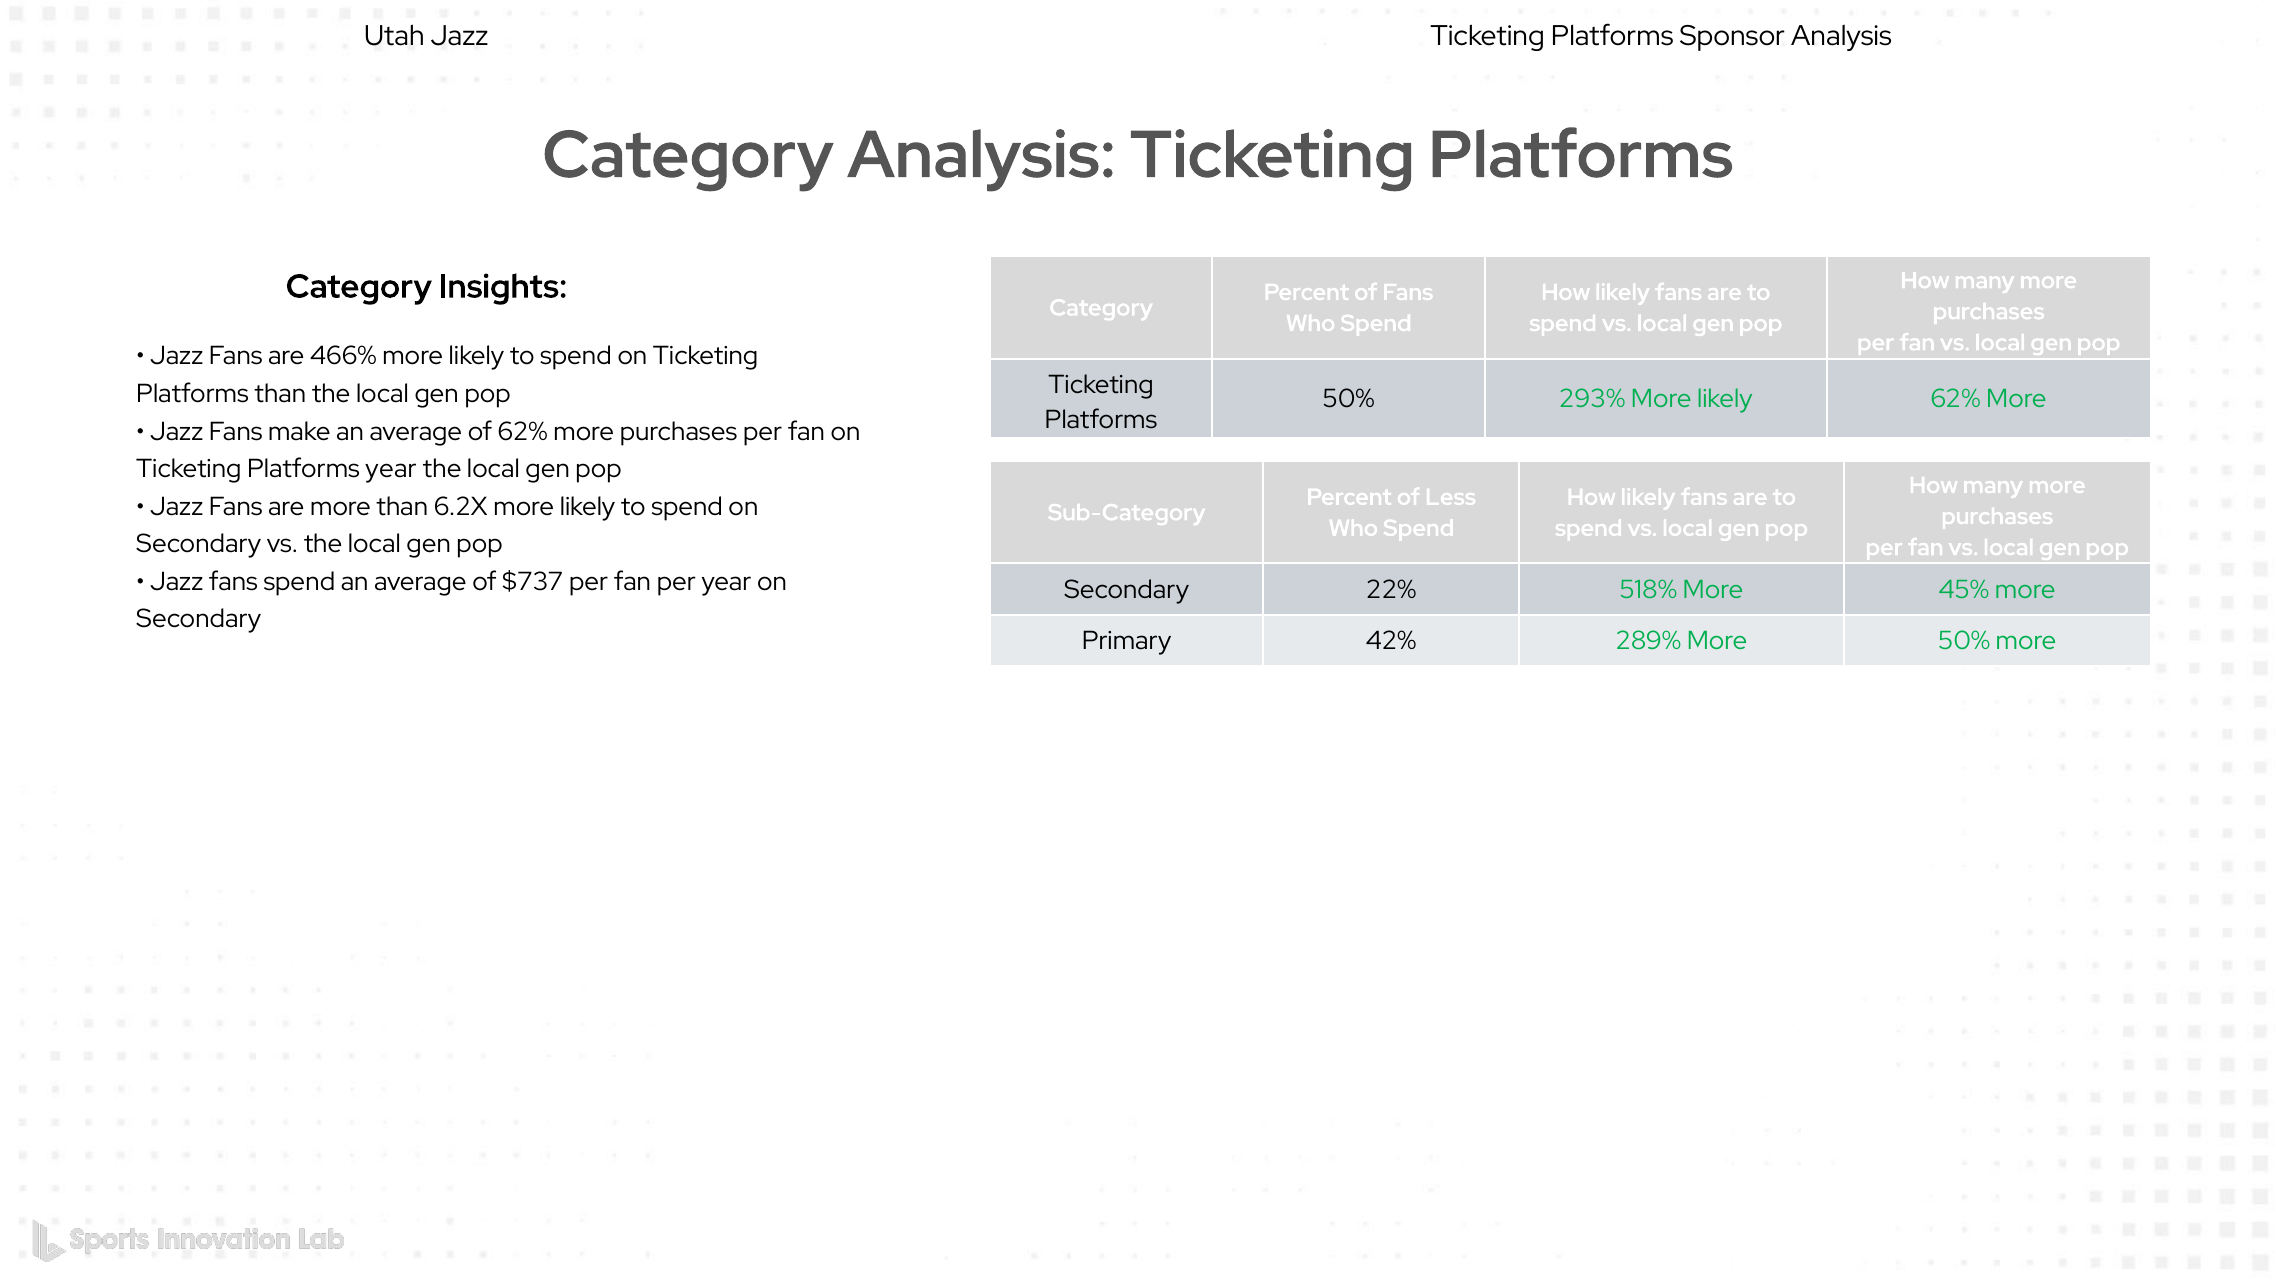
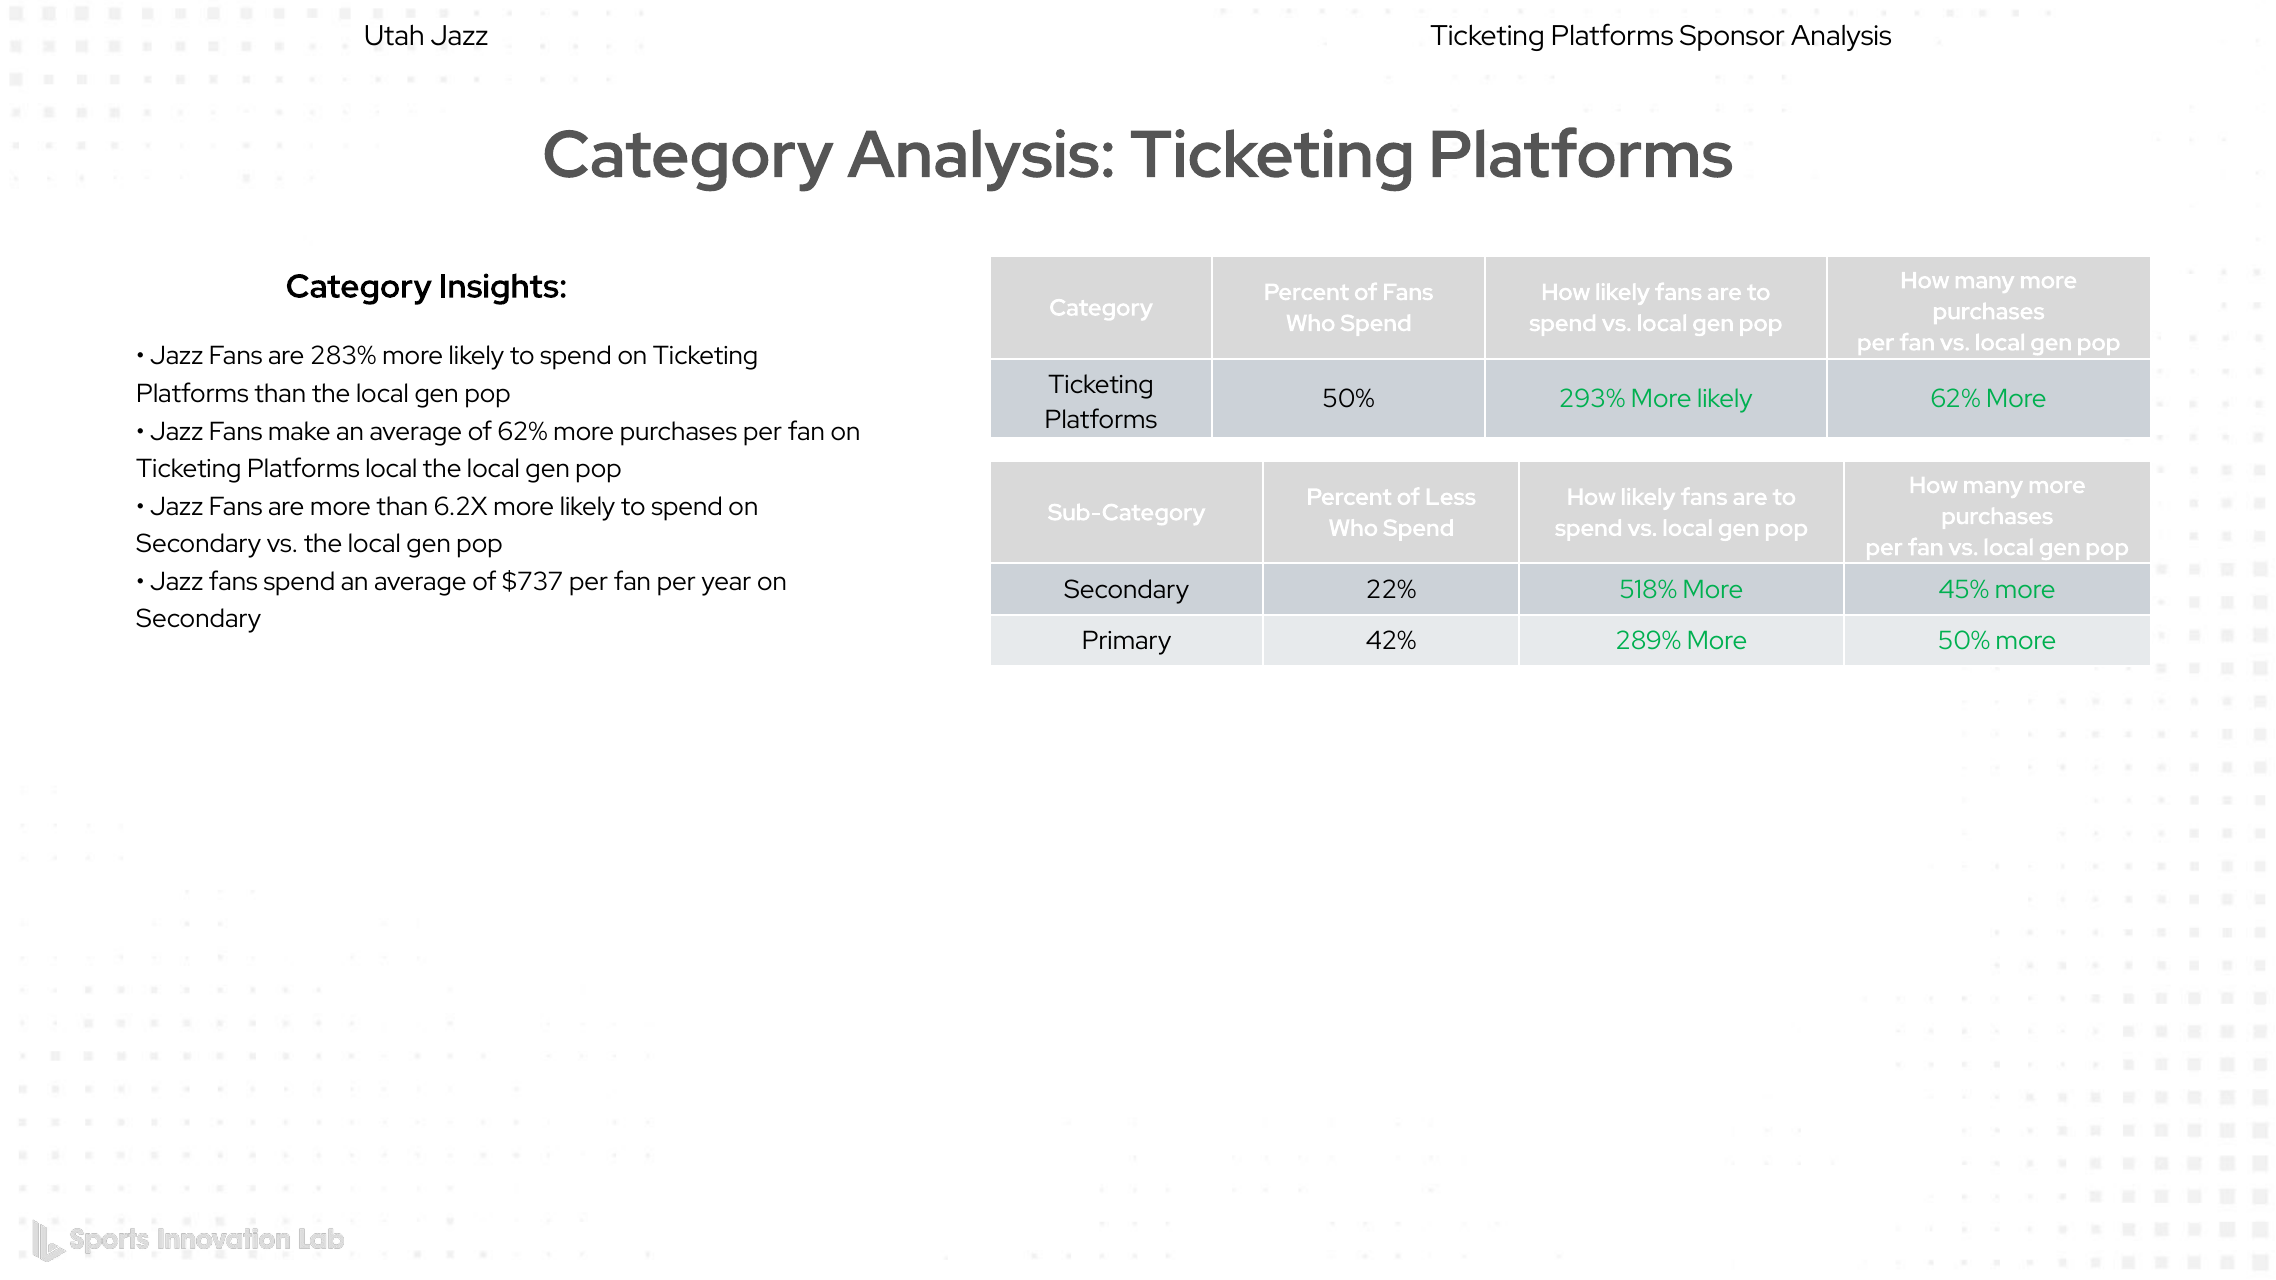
466%: 466% -> 283% (343, 356)
Platforms year: year -> local (391, 469)
